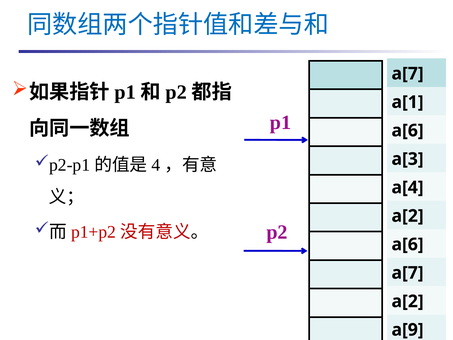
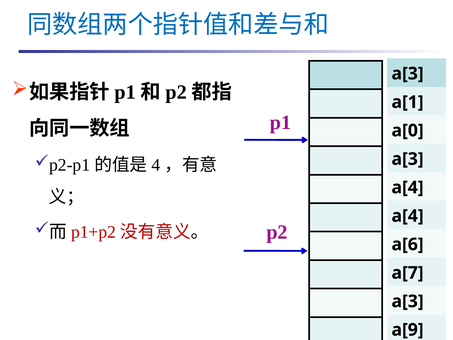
a[7: a[7 -> a[3 (408, 74)
a[6: a[6 -> a[0 (408, 130)
a[2: a[2 -> a[4 (408, 216)
a[2: a[2 -> a[3 (408, 301)
